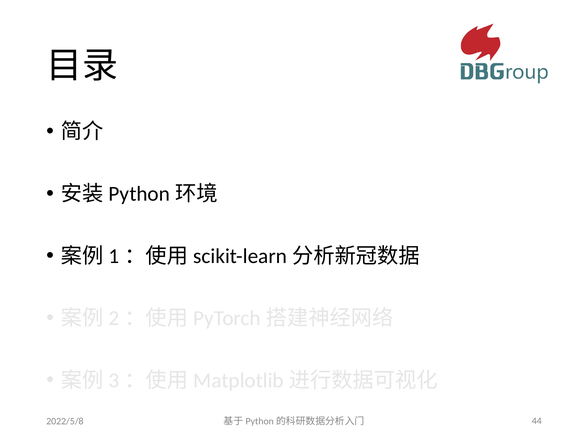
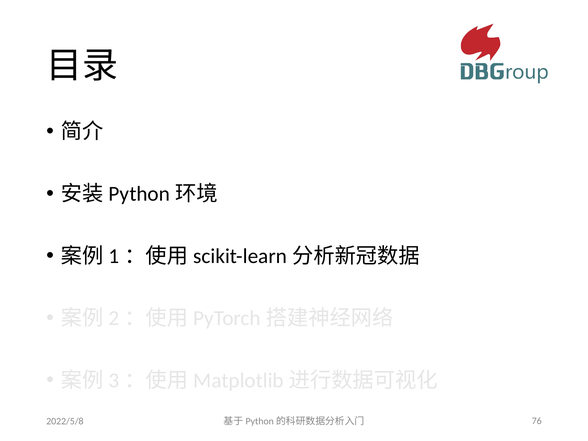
44: 44 -> 76 (537, 421)
